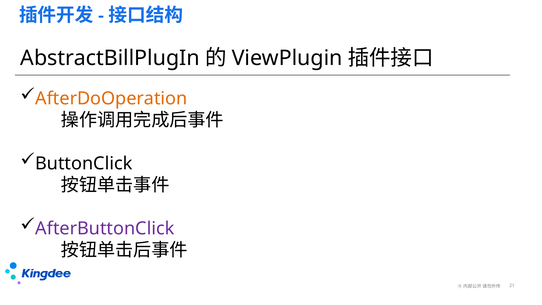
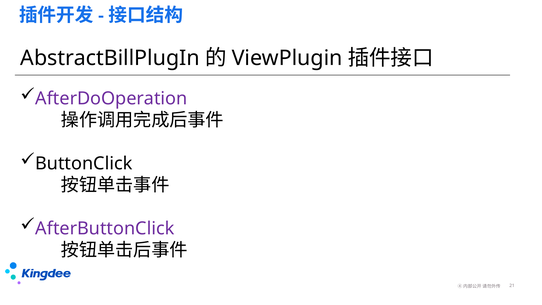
AfterDoOperation colour: orange -> purple (111, 98)
